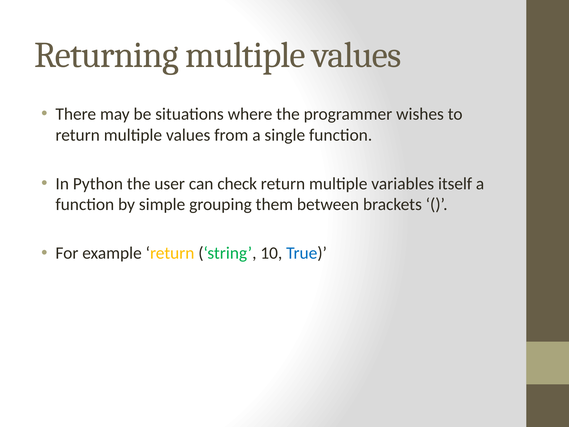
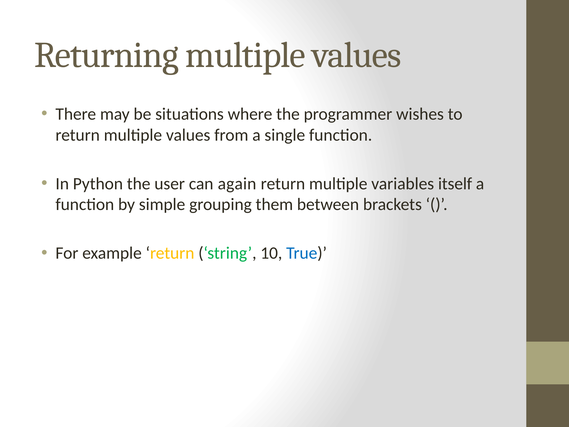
check: check -> again (237, 184)
